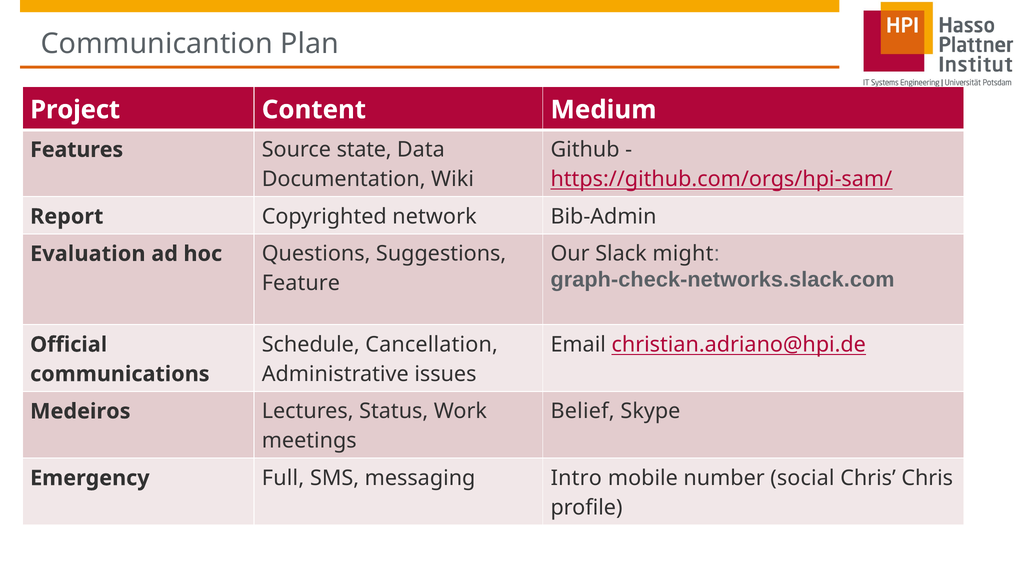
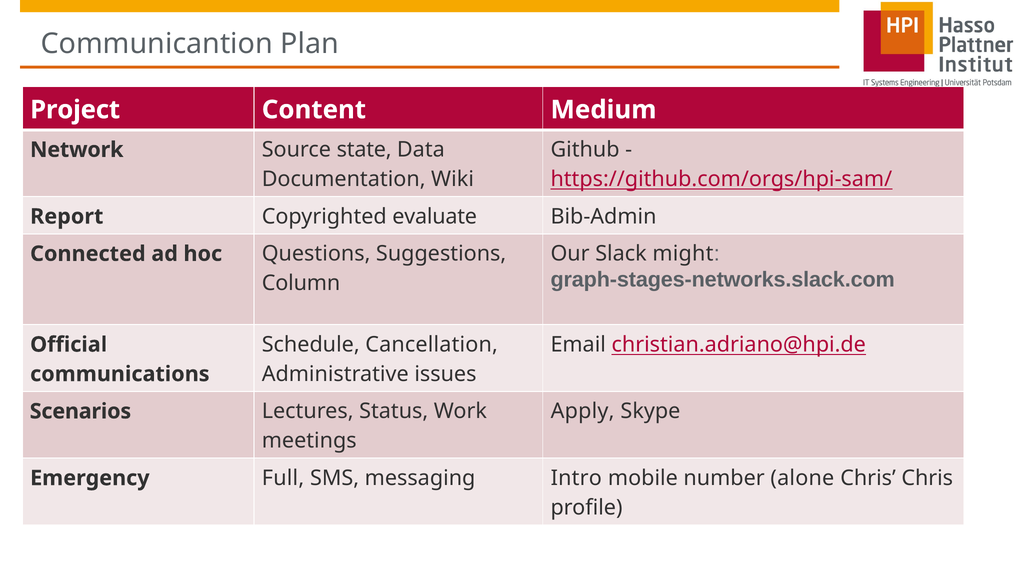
Features: Features -> Network (77, 150)
network: network -> evaluate (435, 217)
Evaluation: Evaluation -> Connected (88, 254)
graph-check-networks.slack.com: graph-check-networks.slack.com -> graph-stages-networks.slack.com (723, 280)
Feature: Feature -> Column (301, 283)
Belief: Belief -> Apply (583, 411)
Medeiros: Medeiros -> Scenarios (80, 411)
social: social -> alone (802, 478)
